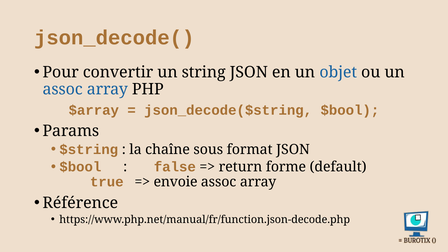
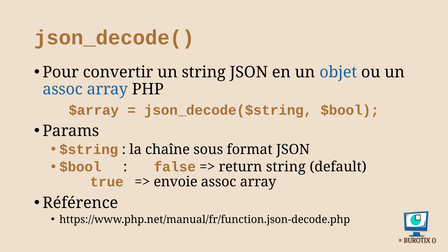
return forme: forme -> string (286, 167)
